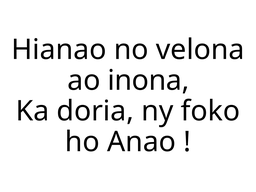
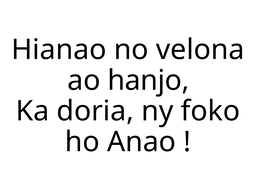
inona: inona -> hanjo (148, 80)
